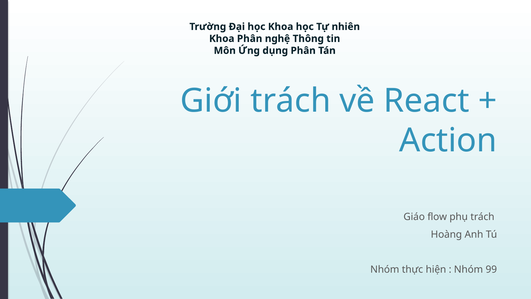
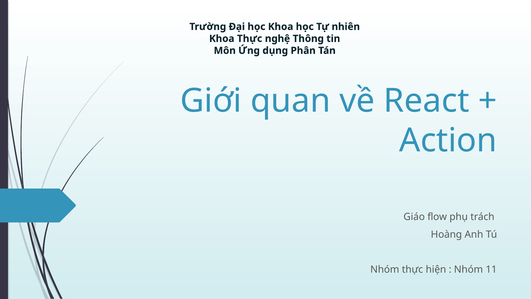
Phân: Phân -> Thực (250, 39)
Giới trách: trách -> quan (291, 101)
99: 99 -> 11 (491, 269)
